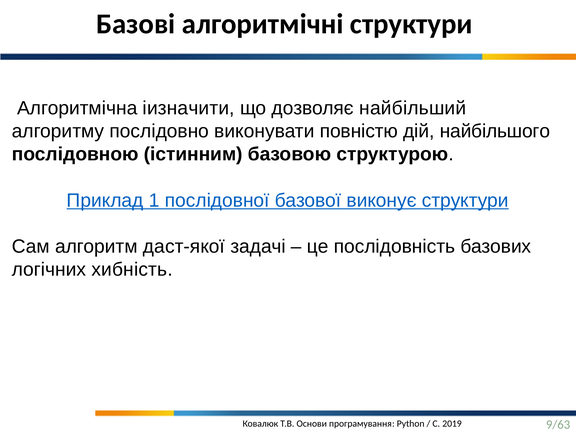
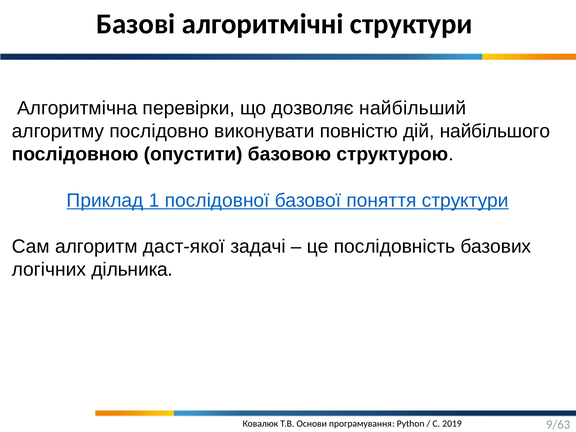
іизначити: іизначити -> перевірки (189, 108)
істинним: істинним -> опустити (193, 154)
виконує: виконує -> поняття (382, 200)
хибність: хибність -> дільника (132, 269)
